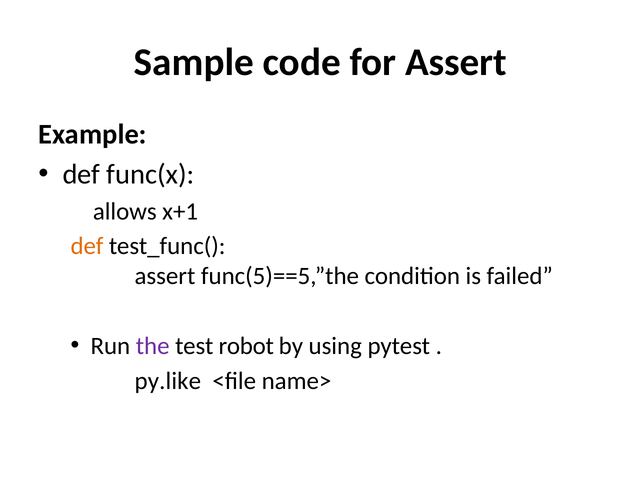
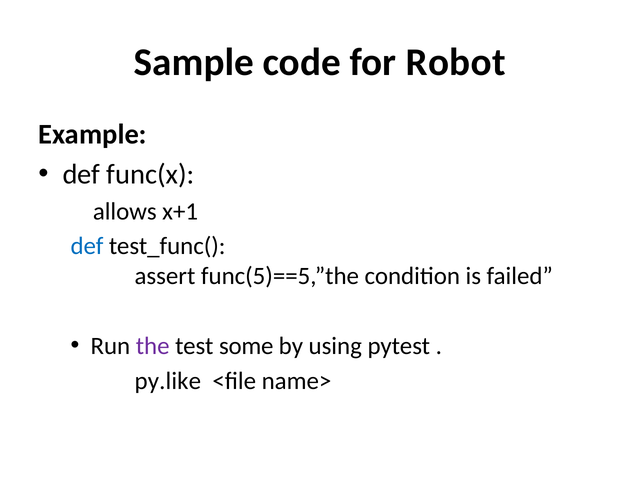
for Assert: Assert -> Robot (456, 62)
def colour: orange -> blue (87, 246)
robot: robot -> some (246, 346)
